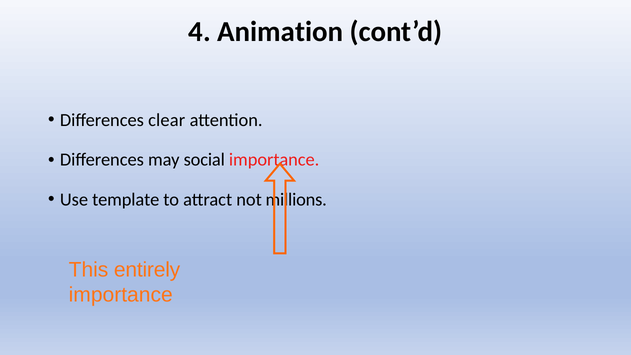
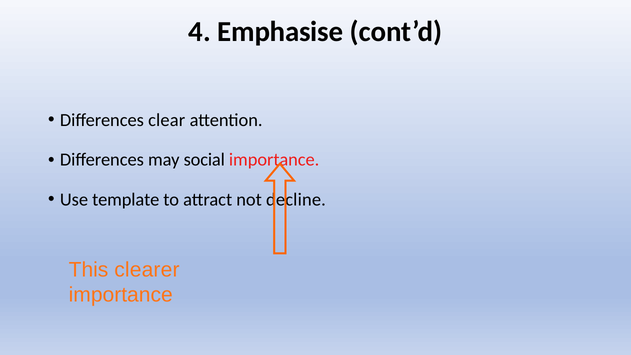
Animation: Animation -> Emphasise (280, 32)
millions: millions -> decline (296, 199)
entirely: entirely -> clearer (147, 270)
